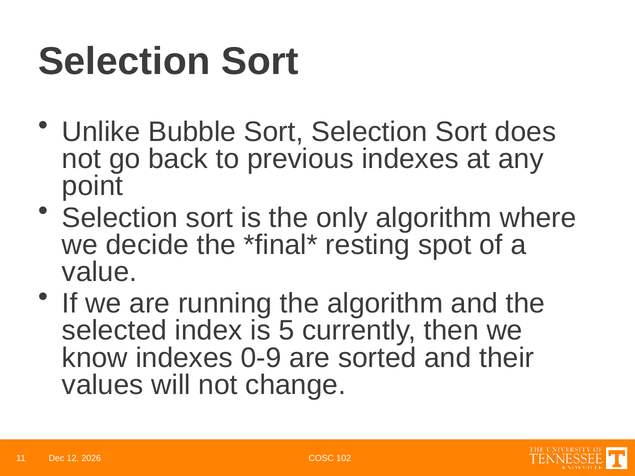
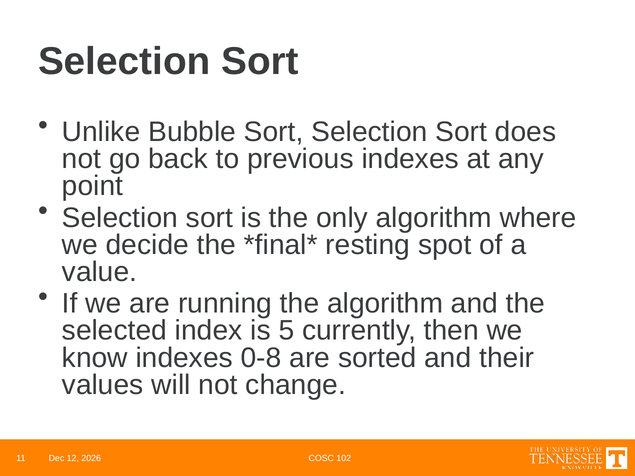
0-9: 0-9 -> 0-8 (261, 358)
